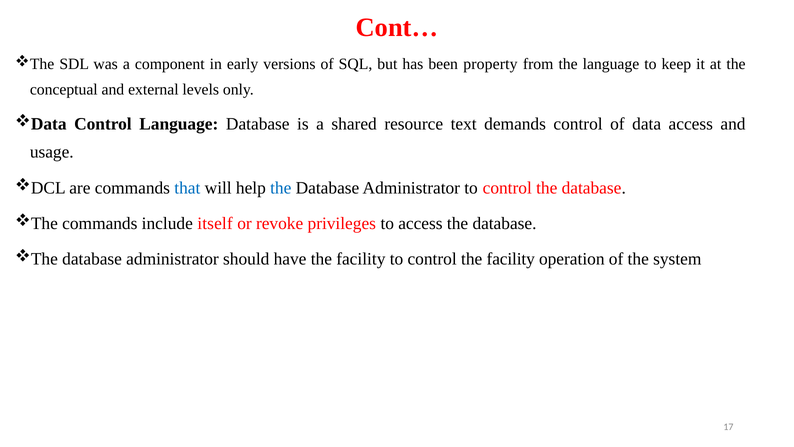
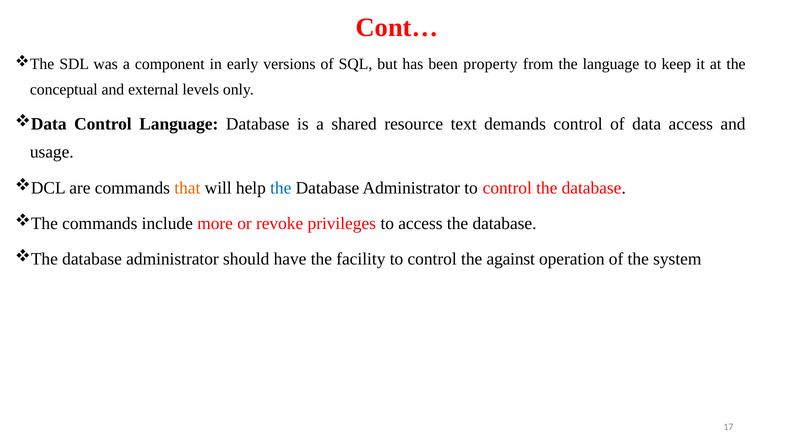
that colour: blue -> orange (187, 188)
itself: itself -> more (215, 223)
control the facility: facility -> against (511, 259)
